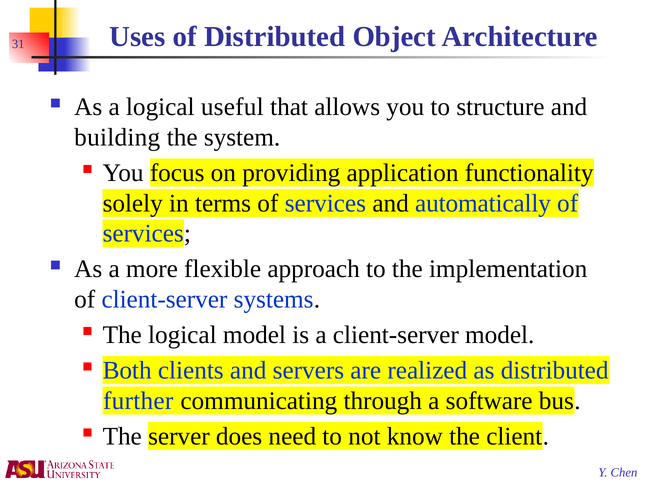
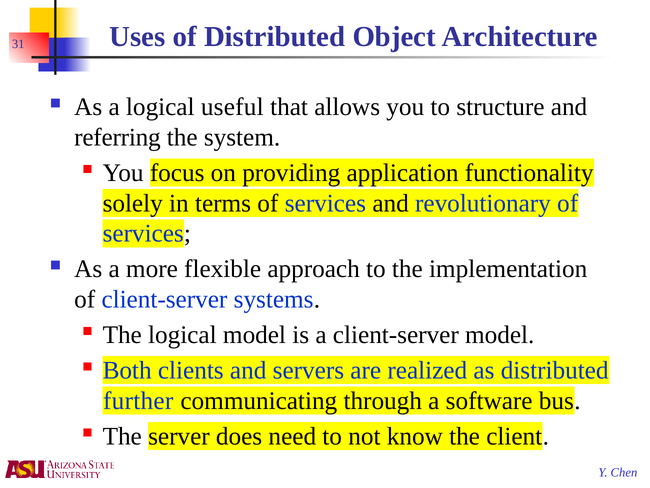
building: building -> referring (117, 137)
automatically: automatically -> revolutionary (483, 203)
